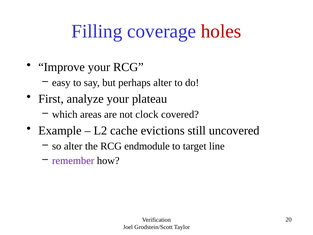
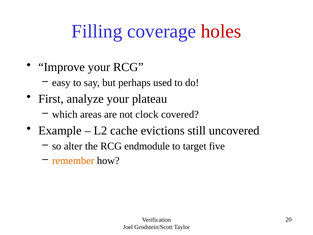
perhaps alter: alter -> used (163, 83)
line: line -> five (217, 146)
remember colour: purple -> orange (73, 161)
